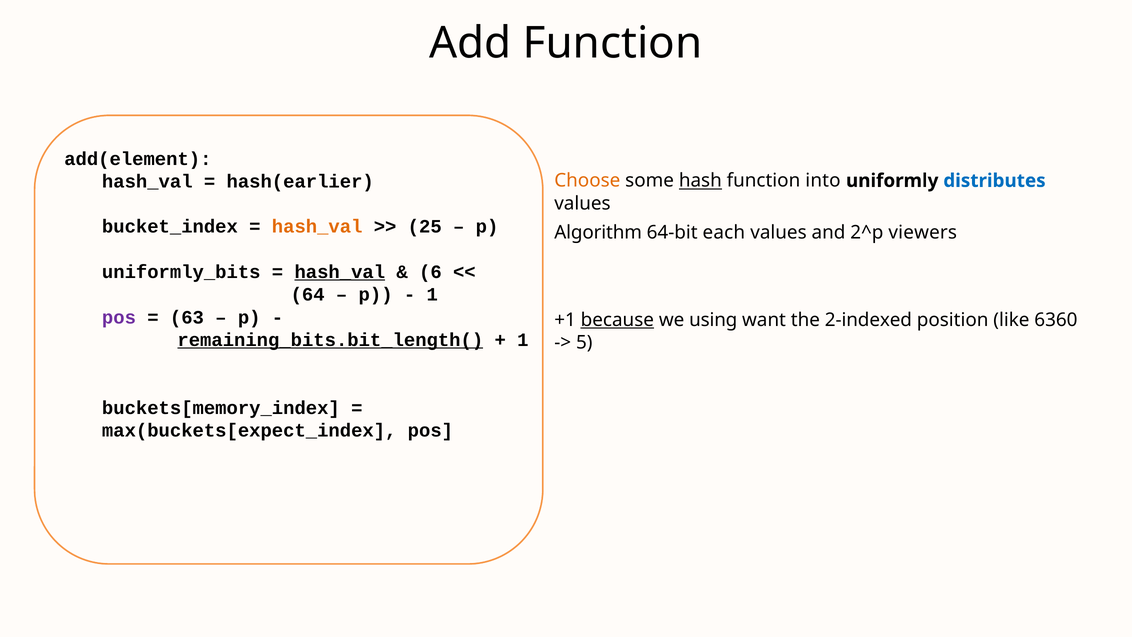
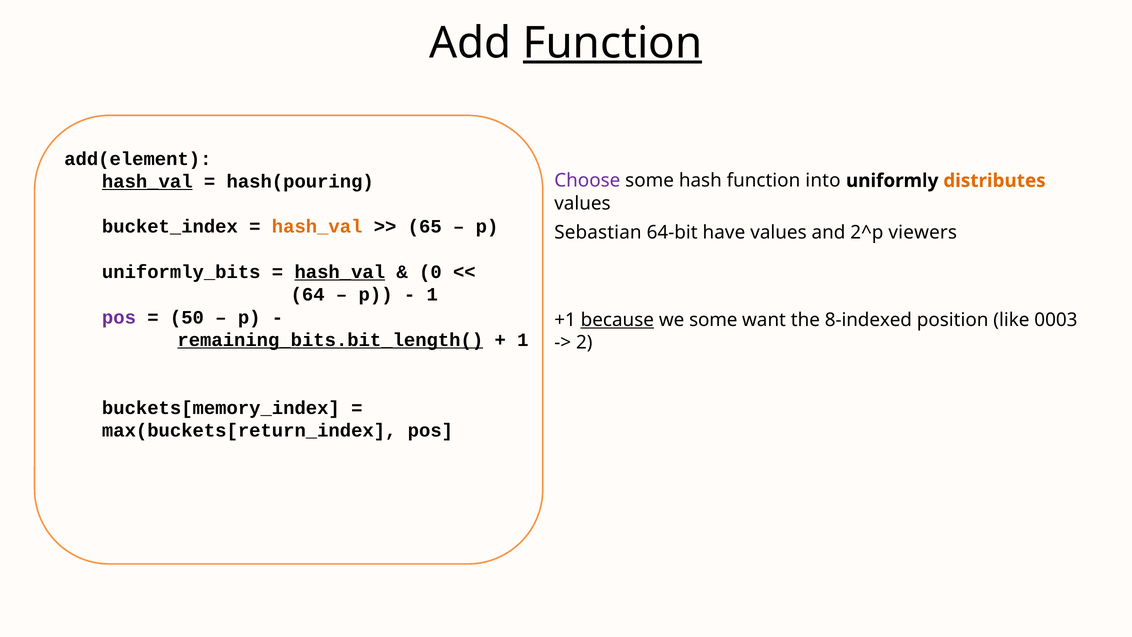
Function underline: none -> present (613, 43)
hash_val underline: none -> present (147, 181)
hash(earlier: hash(earlier -> hash(pouring (300, 181)
Choose colour: orange -> purple (587, 181)
hash underline: present -> none (700, 181)
distributes colour: blue -> orange (994, 181)
25: 25 -> 65 (425, 227)
Algorithm: Algorithm -> Sebastian (598, 232)
each: each -> have (724, 232)
6: 6 -> 0 (430, 272)
63: 63 -> 50 (187, 317)
we using: using -> some (713, 320)
2-indexed: 2-indexed -> 8-indexed (868, 320)
6360: 6360 -> 0003 (1056, 320)
5: 5 -> 2 (584, 343)
max(buckets[expect_index: max(buckets[expect_index -> max(buckets[return_index (249, 430)
